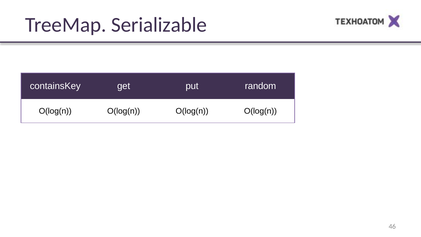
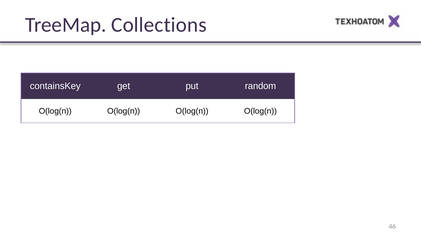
Serializable: Serializable -> Collections (159, 25)
